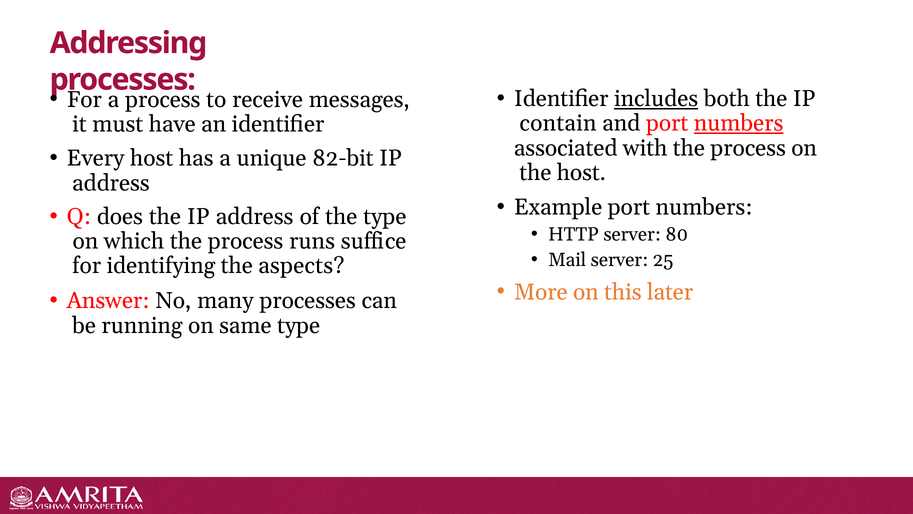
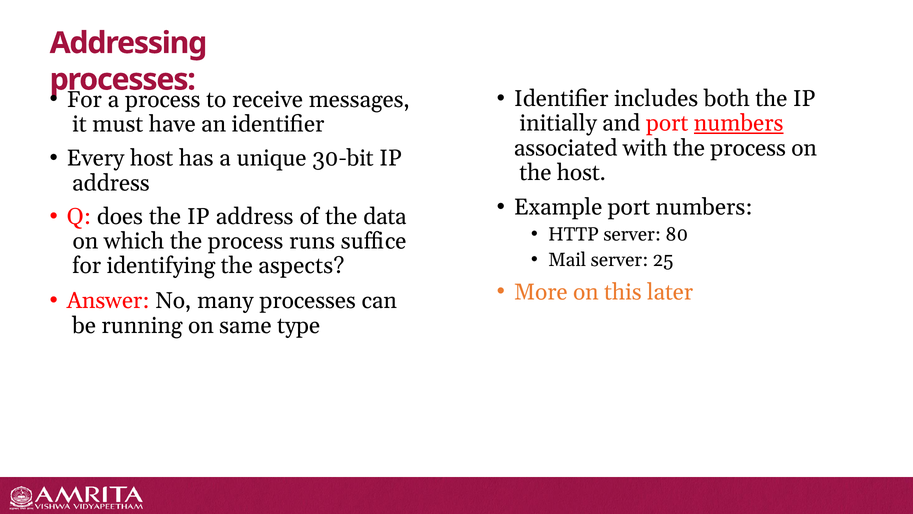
includes underline: present -> none (656, 99)
contain: contain -> initially (558, 123)
82-bit: 82-bit -> 30-bit (343, 158)
the type: type -> data (385, 216)
